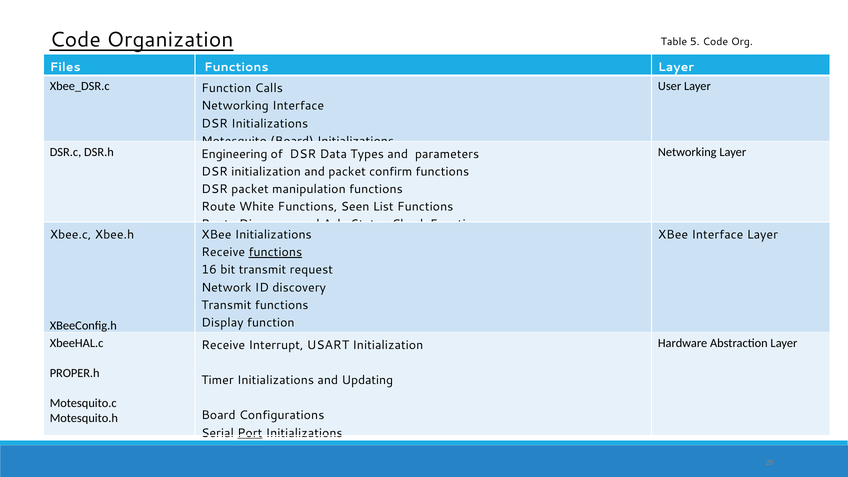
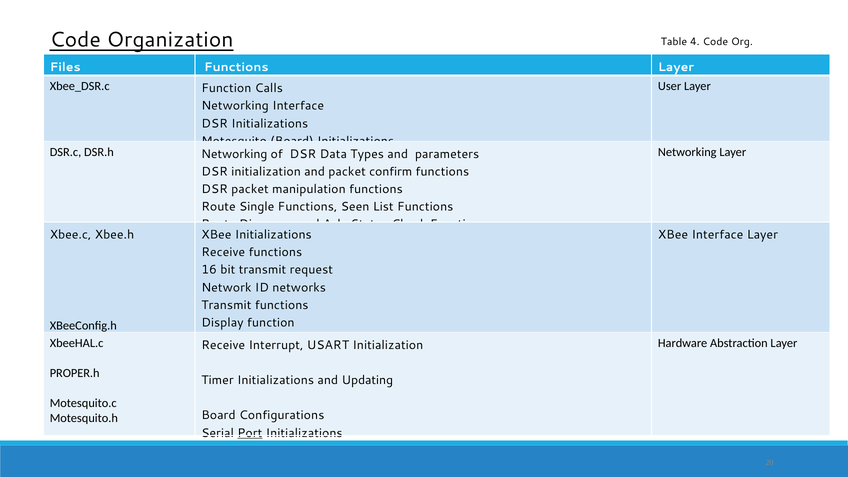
5: 5 -> 4 (695, 42)
DSR.h Engineering: Engineering -> Networking (234, 154)
White: White -> Single (257, 207)
functions underline: present -> none (275, 252)
ID discovery: discovery -> networks (299, 287)
